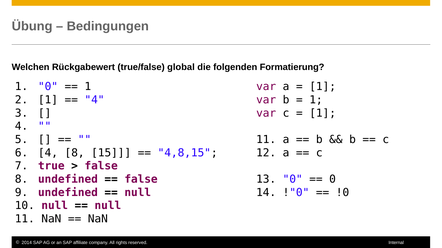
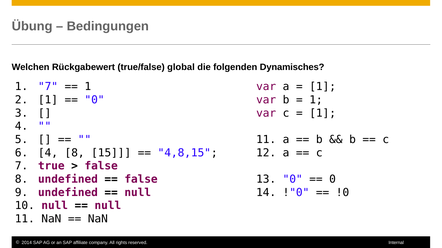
Formatierung: Formatierung -> Dynamisches (292, 67)
1 0: 0 -> 7 (48, 87)
4: 4 -> 0 (95, 100)
